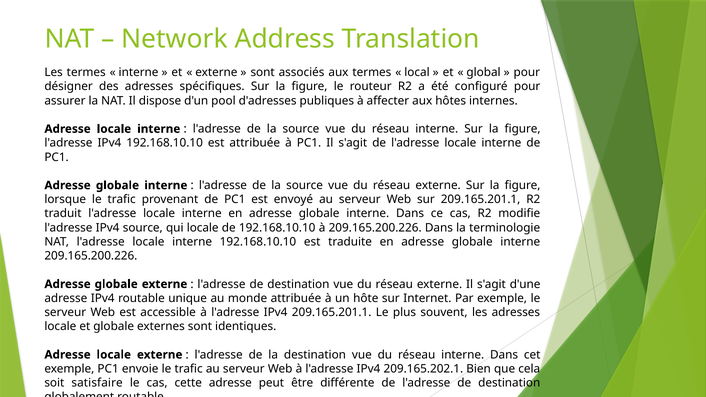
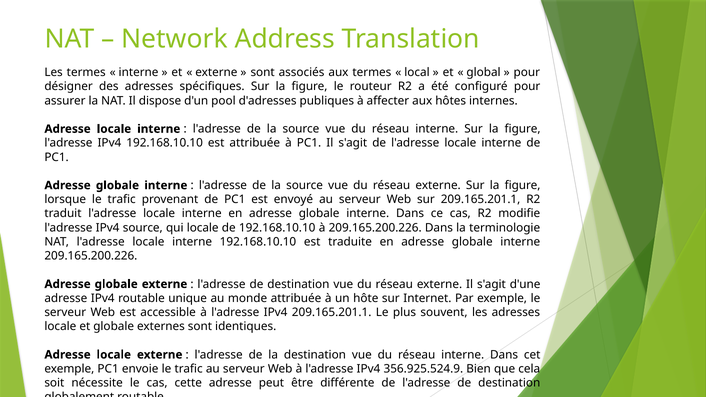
209.165.202.1: 209.165.202.1 -> 356.925.524.9 (423, 369)
satisfaire: satisfaire -> nécessite (97, 383)
